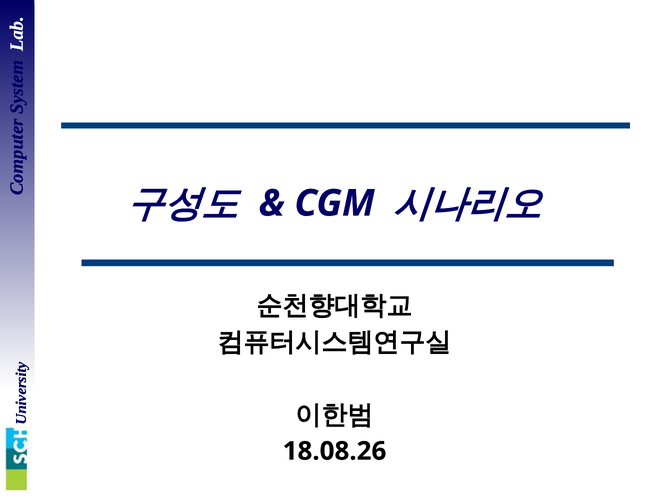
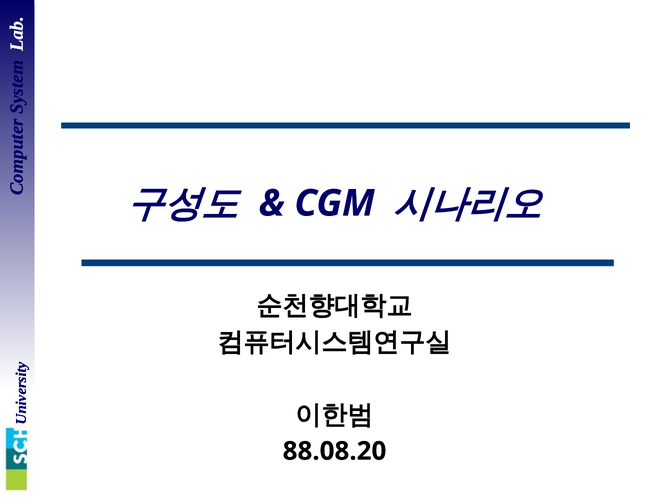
18.08.26: 18.08.26 -> 88.08.20 (335, 451)
